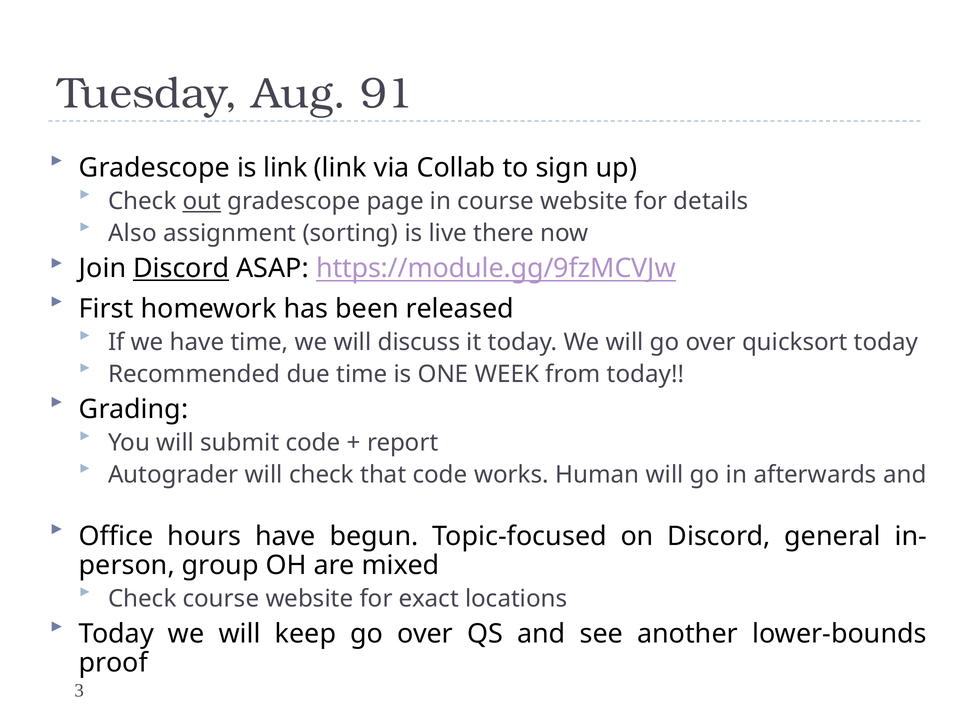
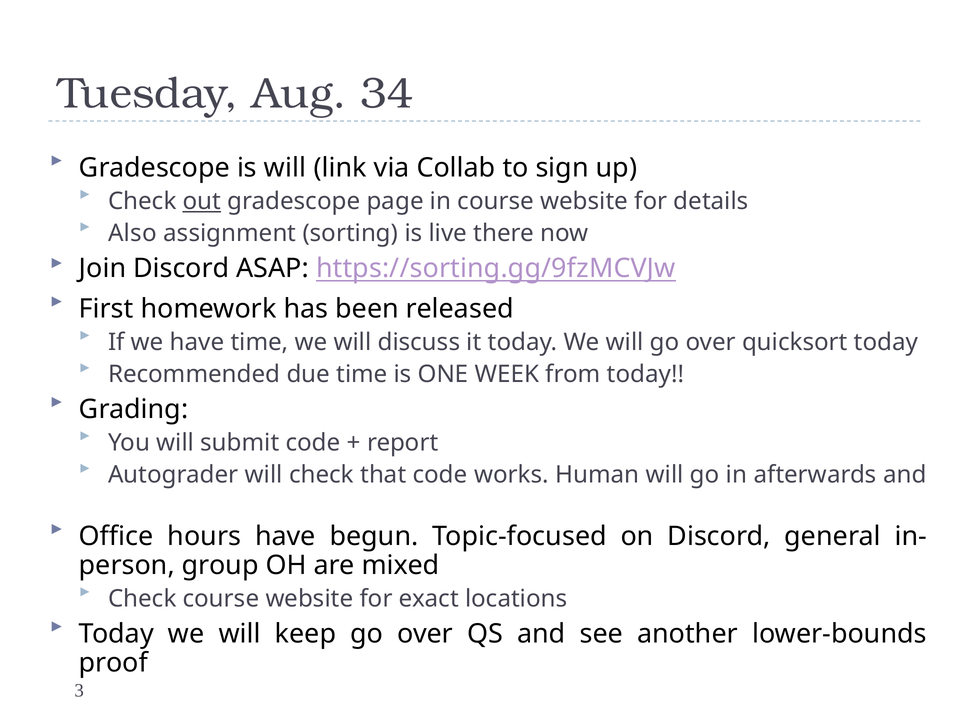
91: 91 -> 34 (387, 93)
is link: link -> will (285, 168)
Discord underline: present -> none (181, 269)
https://module.gg/9fzMCVJw: https://module.gg/9fzMCVJw -> https://sorting.gg/9fzMCVJw (496, 269)
